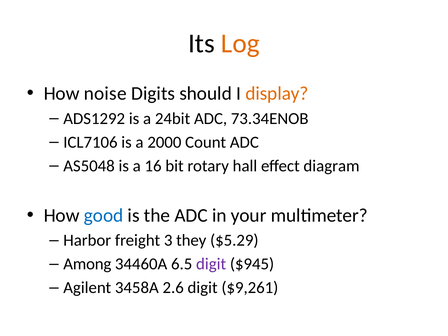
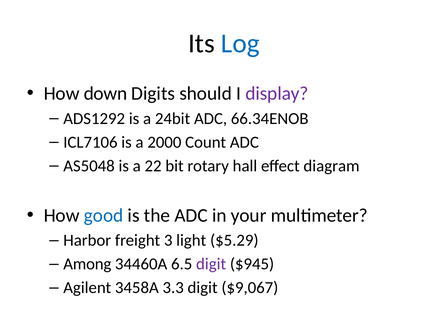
Log colour: orange -> blue (240, 43)
noise: noise -> down (105, 94)
display colour: orange -> purple (277, 94)
73.34ENOB: 73.34ENOB -> 66.34ENOB (270, 119)
16: 16 -> 22 (153, 166)
they: they -> light (191, 240)
2.6: 2.6 -> 3.3 (173, 288)
$9,261: $9,261 -> $9,067 (250, 288)
